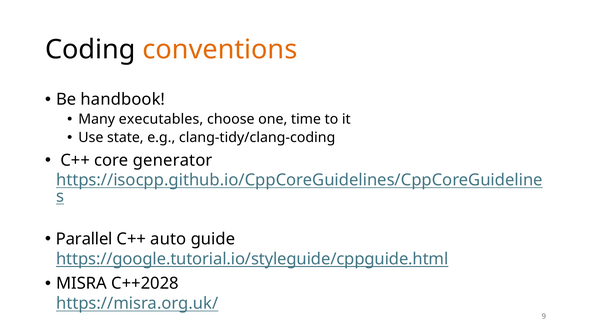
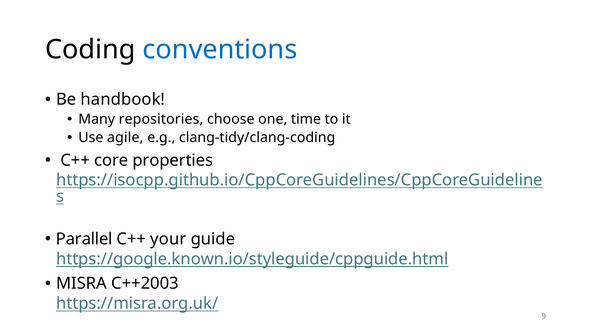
conventions colour: orange -> blue (220, 50)
executables: executables -> repositories (161, 119)
state: state -> agile (125, 138)
generator: generator -> properties (173, 160)
auto: auto -> your (168, 239)
https://google.tutorial.io/styleguide/cppguide.html: https://google.tutorial.io/styleguide/cppguide.html -> https://google.known.io/styleguide/cppguide.html (252, 259)
C++2028: C++2028 -> C++2003 (145, 284)
